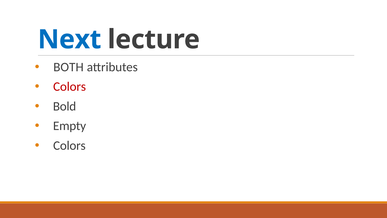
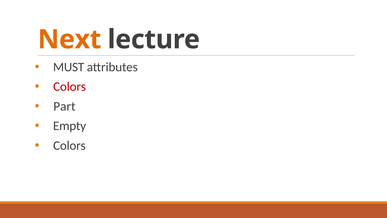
Next colour: blue -> orange (69, 39)
BOTH: BOTH -> MUST (69, 67)
Bold: Bold -> Part (64, 106)
